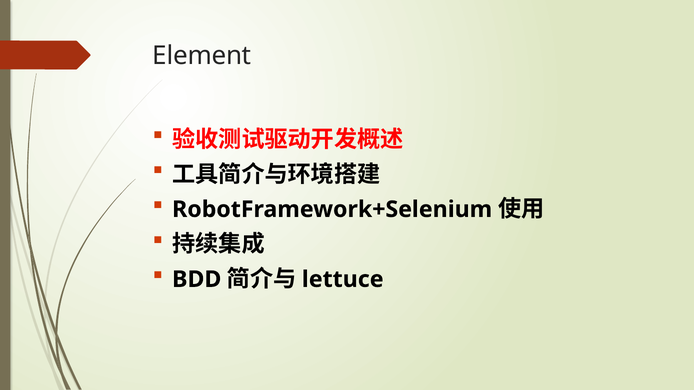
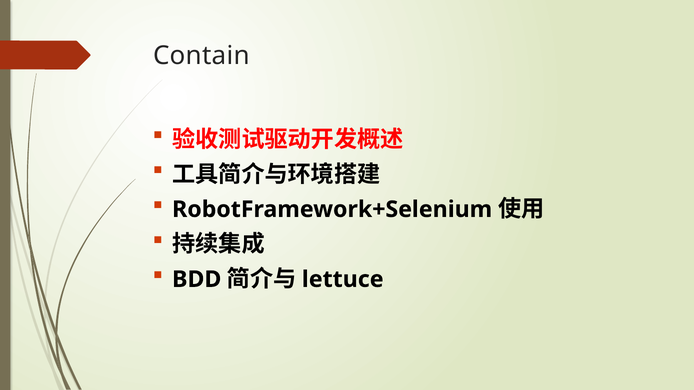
Element: Element -> Contain (202, 56)
